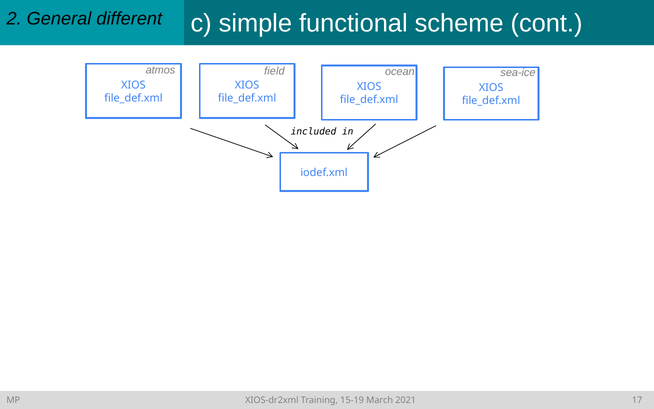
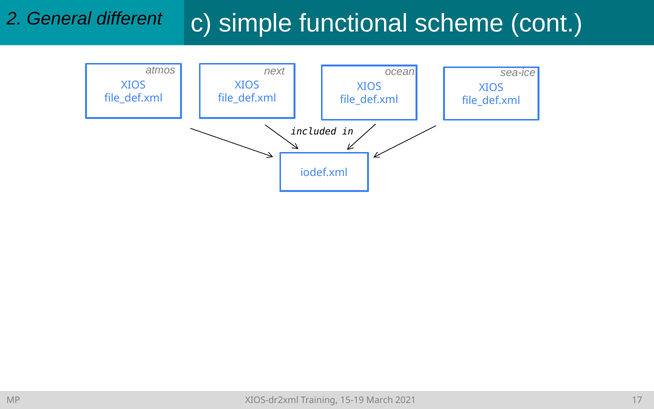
field: field -> next (274, 71)
